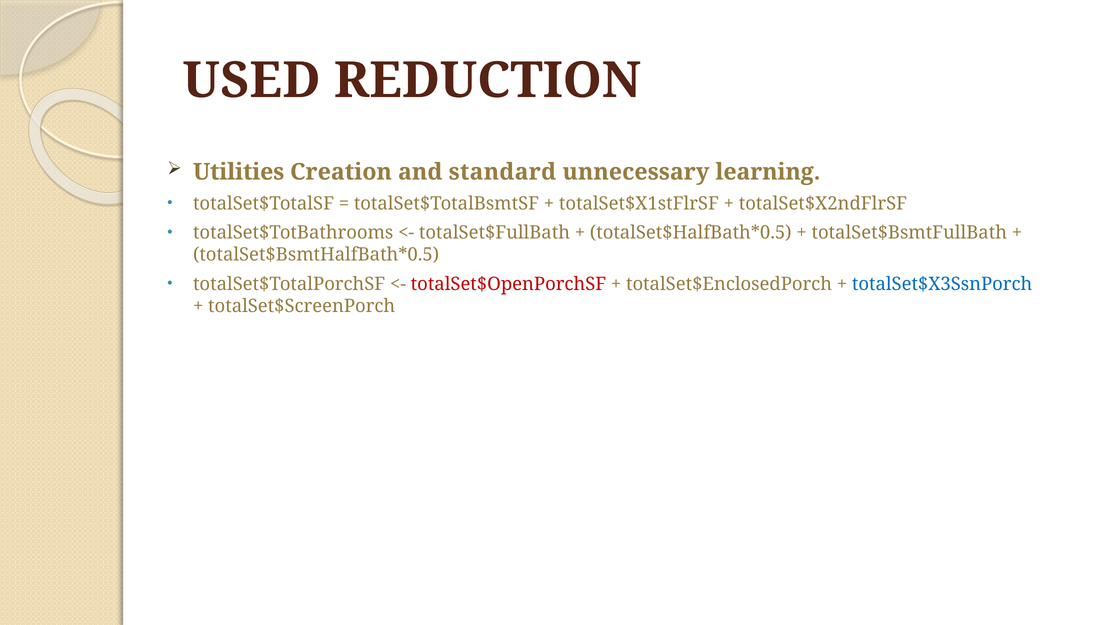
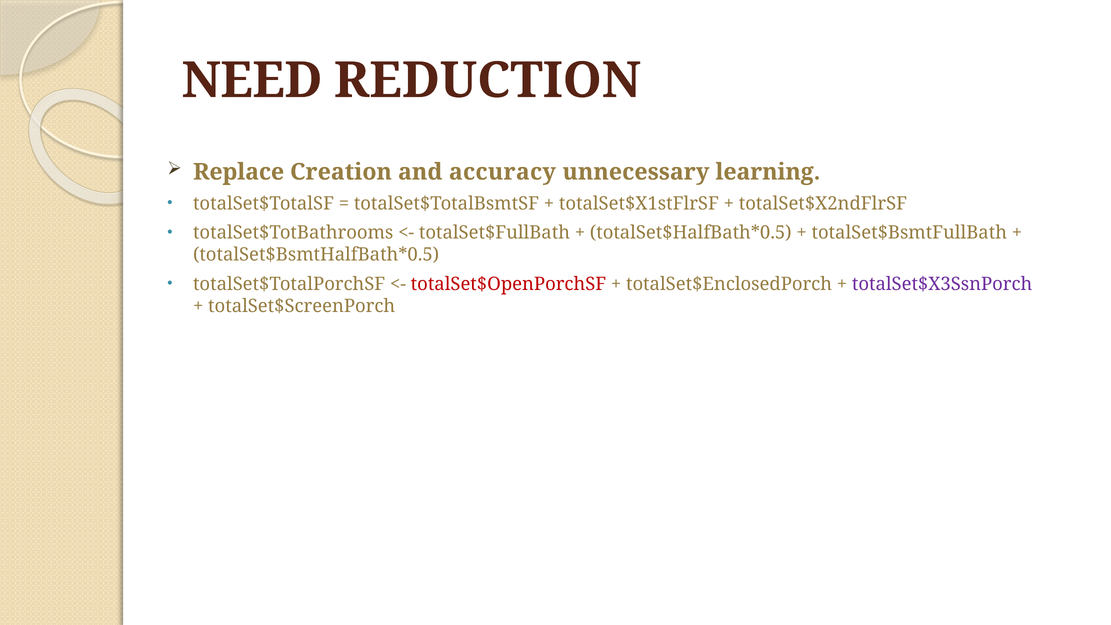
USED: USED -> NEED (252, 81)
Utilities: Utilities -> Replace (239, 172)
standard: standard -> accuracy (502, 172)
totalSet$X3SsnPorch colour: blue -> purple (942, 284)
